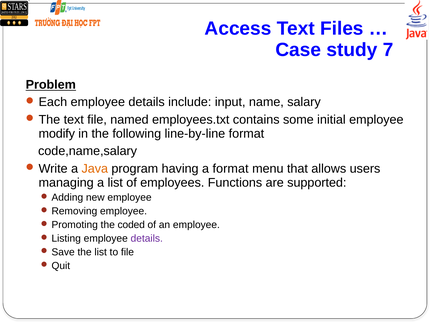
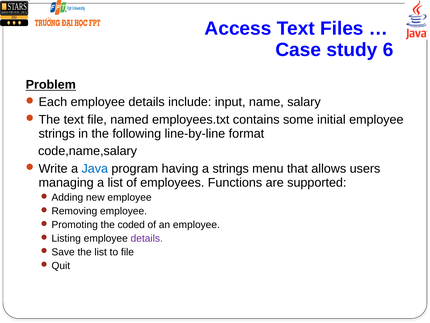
7: 7 -> 6 (388, 50)
modify: modify -> strings (57, 133)
Java colour: orange -> blue (95, 168)
a format: format -> strings (231, 168)
